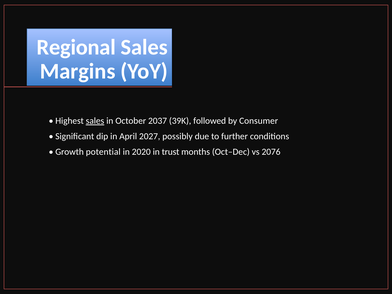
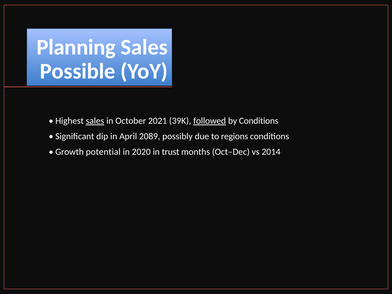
Regional: Regional -> Planning (76, 47)
Margins: Margins -> Possible (78, 71)
2037: 2037 -> 2021 (158, 121)
followed underline: none -> present (210, 121)
by Consumer: Consumer -> Conditions (259, 121)
2027: 2027 -> 2089 (150, 136)
further: further -> regions (235, 136)
2076: 2076 -> 2014 (271, 152)
